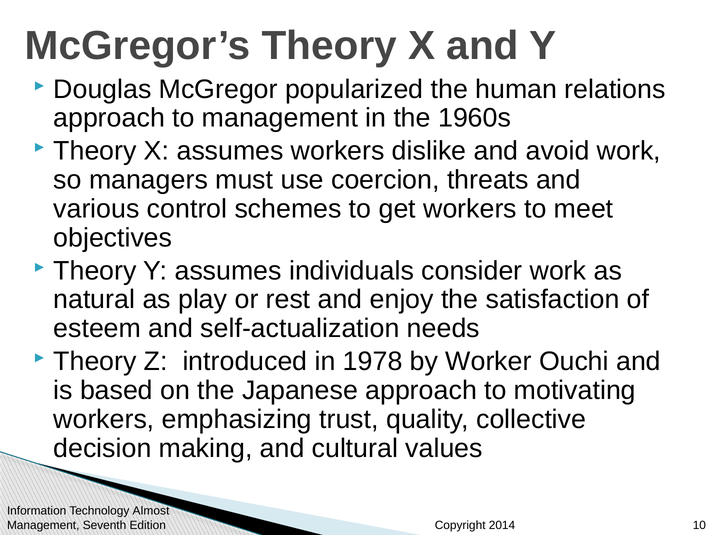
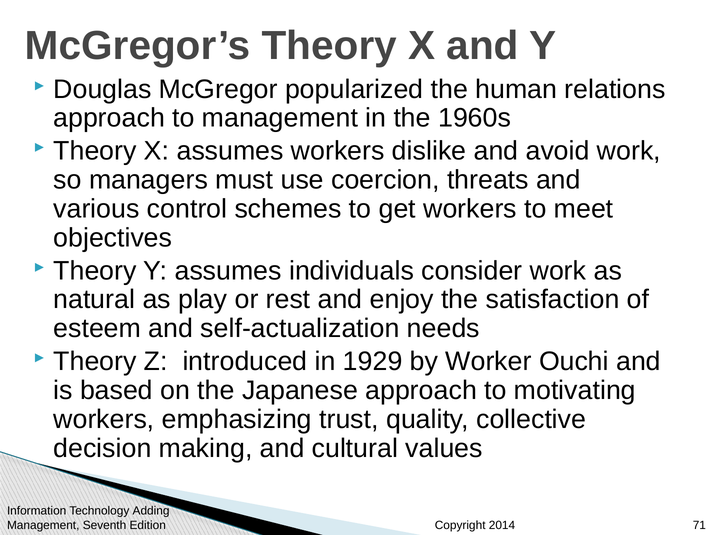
1978: 1978 -> 1929 (373, 361)
Almost: Almost -> Adding (151, 511)
10: 10 -> 71 (699, 525)
